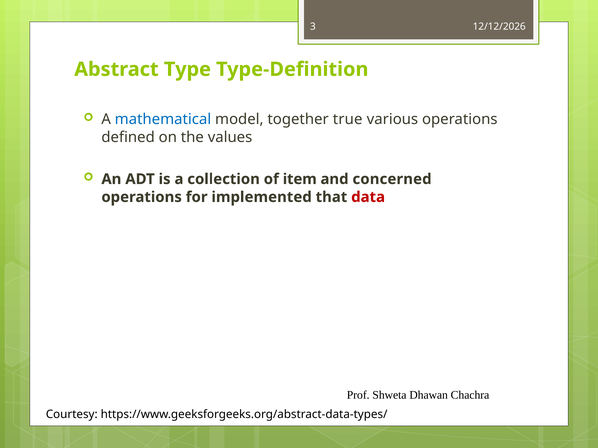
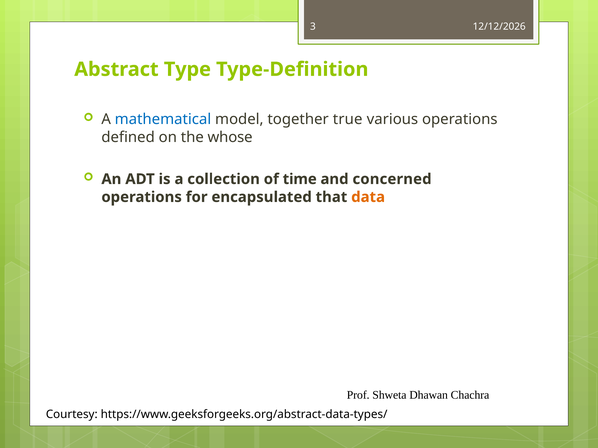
values: values -> whose (230, 137)
item: item -> time (300, 179)
implemented: implemented -> encapsulated (262, 197)
data colour: red -> orange (368, 197)
